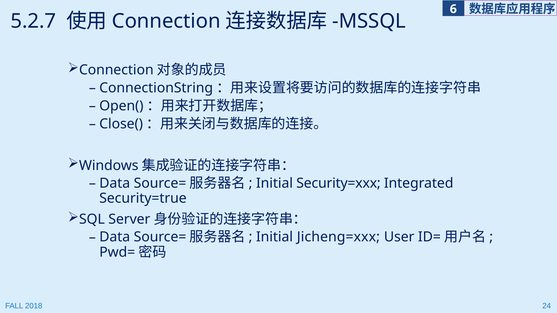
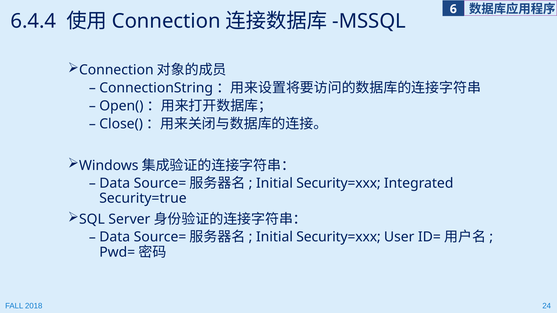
5.2.7: 5.2.7 -> 6.4.4 (33, 21)
Jicheng=xxx: Jicheng=xxx -> Security=xxx (339, 237)
